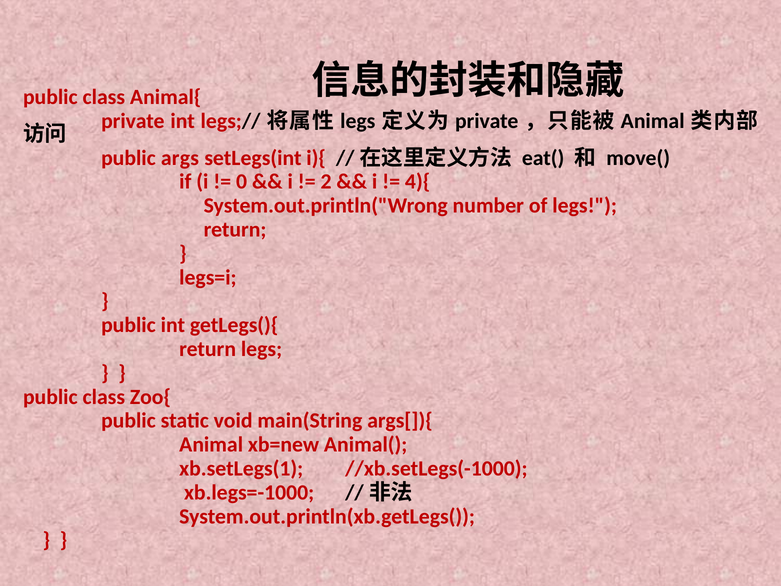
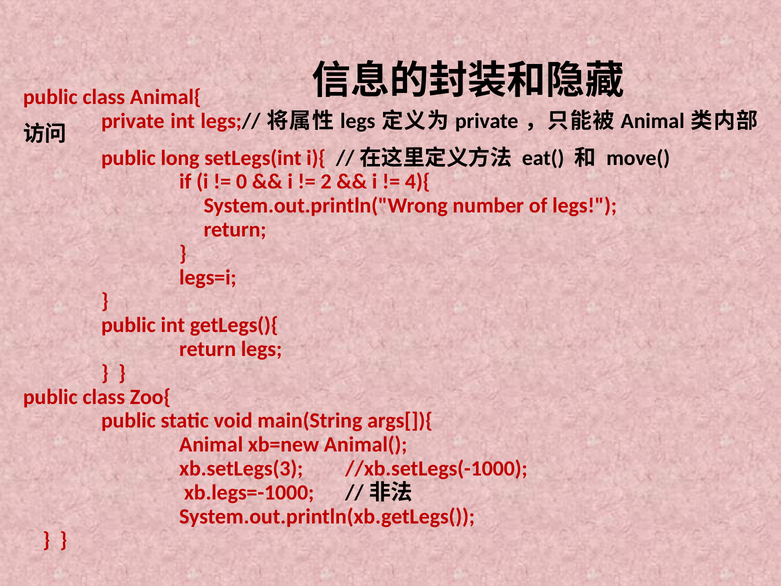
args: args -> long (180, 158)
xb.setLegs(1: xb.setLegs(1 -> xb.setLegs(3 (241, 468)
